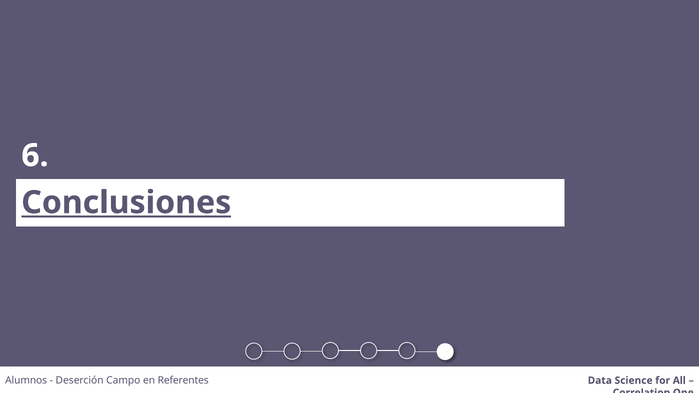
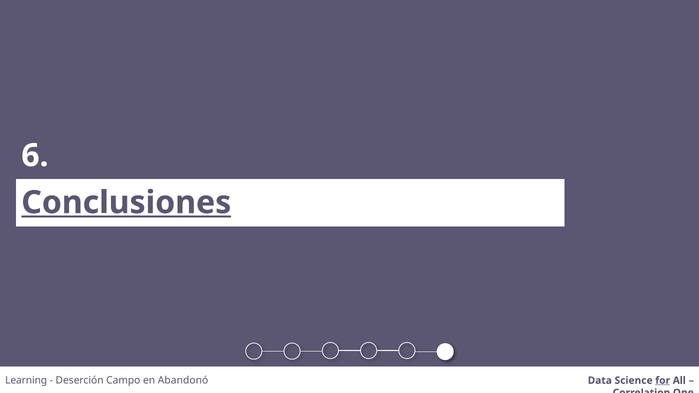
Alumnos: Alumnos -> Learning (26, 381)
Referentes: Referentes -> Abandonó (183, 381)
for underline: none -> present (663, 381)
